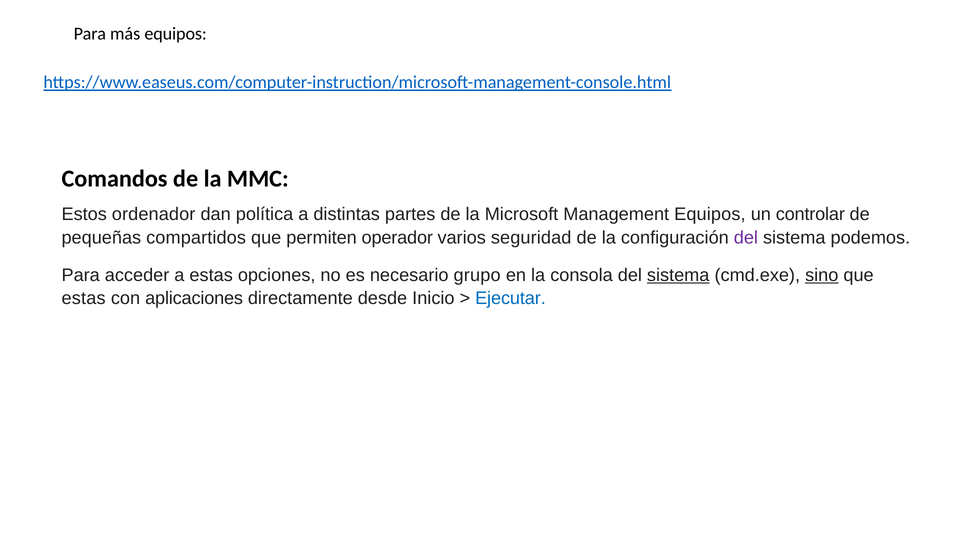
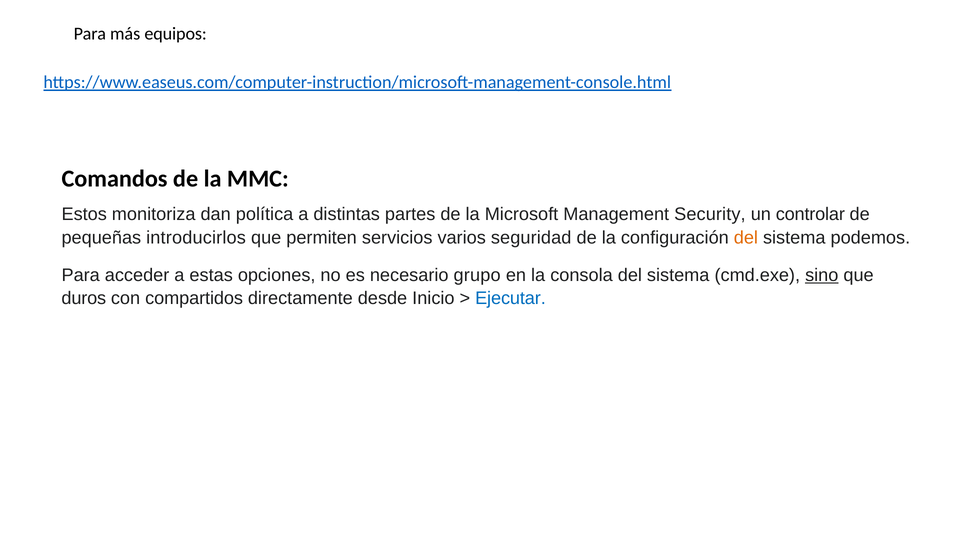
ordenador: ordenador -> monitoriza (154, 214)
Management Equipos: Equipos -> Security (710, 214)
compartidos: compartidos -> introducirlos (196, 237)
operador: operador -> servicios (397, 237)
del colour: purple -> orange (746, 237)
sistema underline: present -> none (678, 275)
estas: estas -> duros (84, 298)
aplicaciones: aplicaciones -> compartidos (194, 298)
